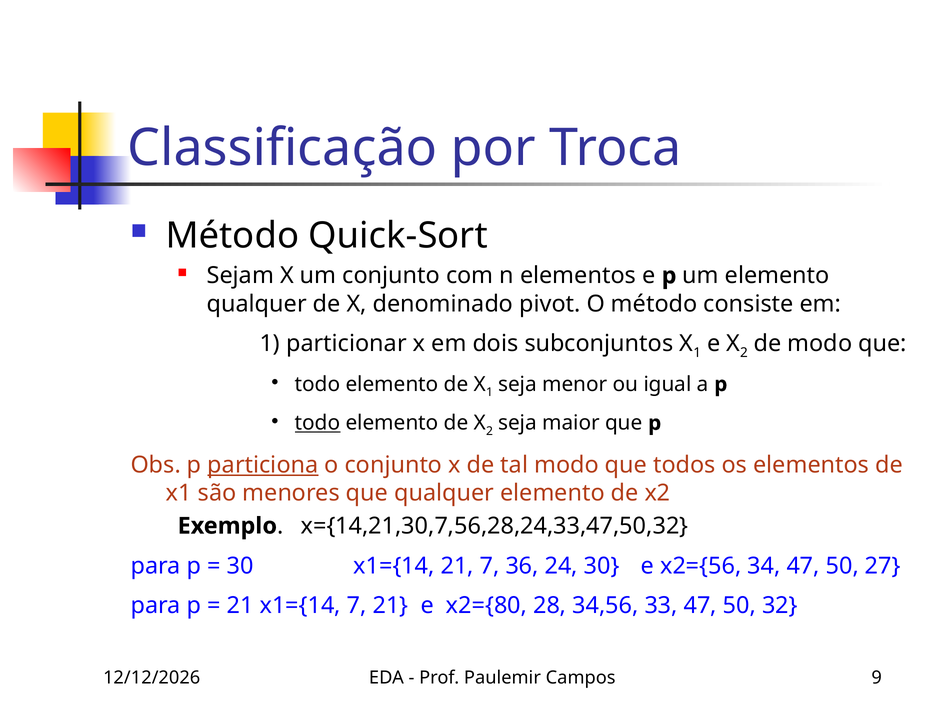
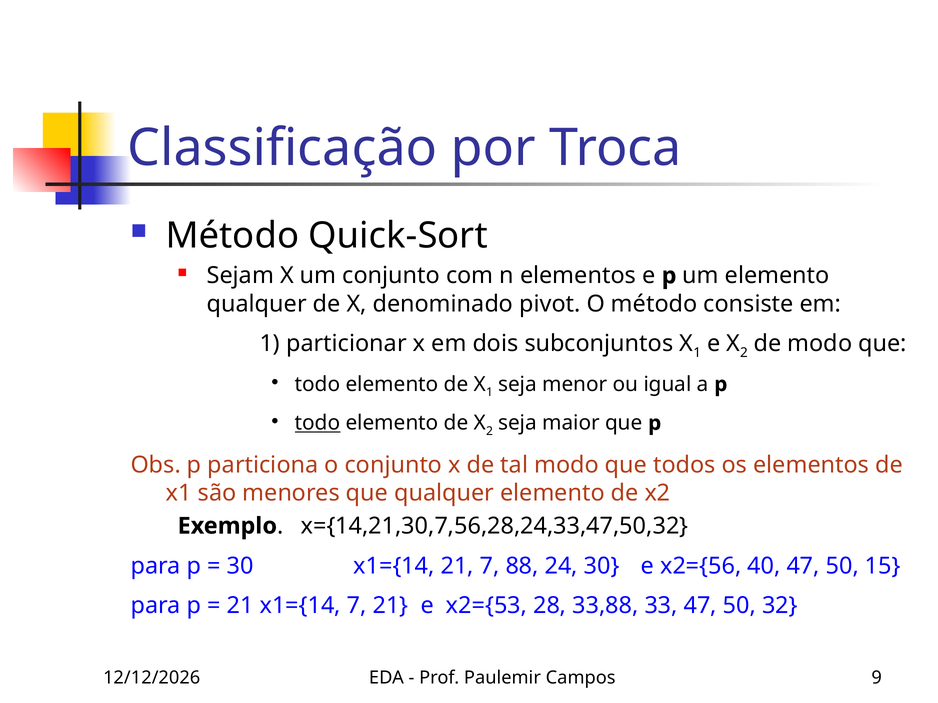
particiona underline: present -> none (263, 465)
36: 36 -> 88 (522, 566)
34: 34 -> 40 (764, 566)
27: 27 -> 15 (883, 566)
x2={80: x2={80 -> x2={53 (486, 606)
34,56: 34,56 -> 33,88 (605, 606)
